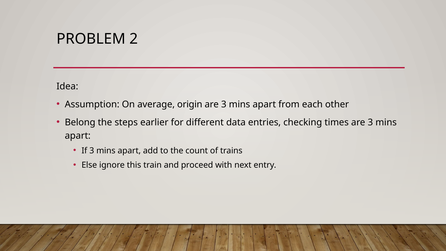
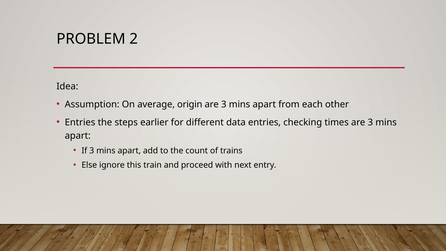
Belong: Belong -> Entries (80, 122)
